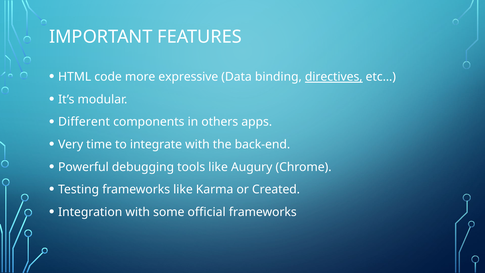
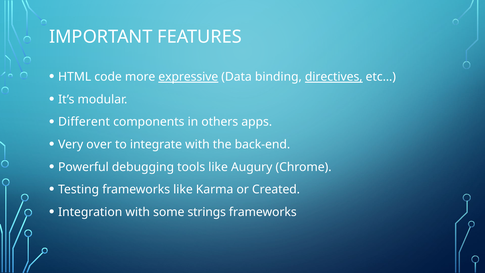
expressive underline: none -> present (188, 77)
time: time -> over (99, 144)
official: official -> strings (207, 212)
